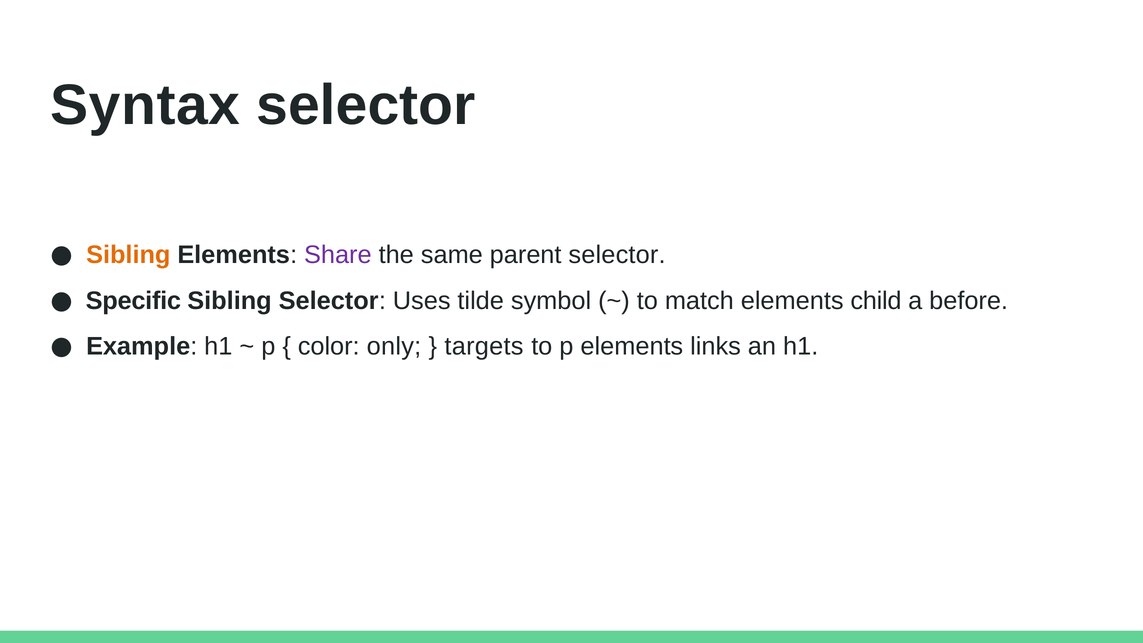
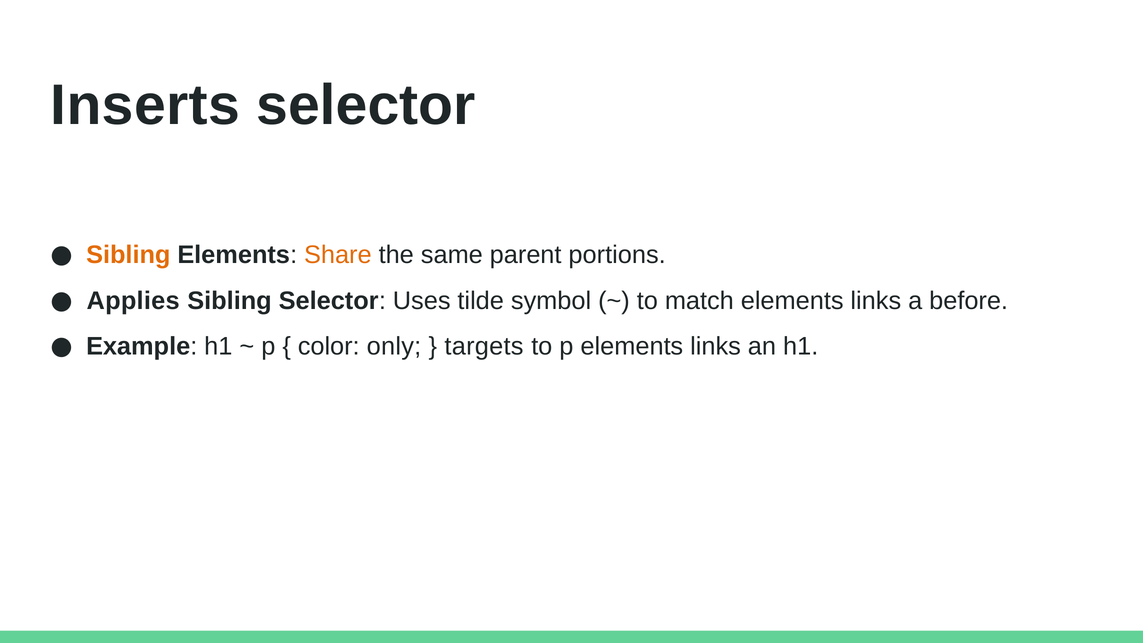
Syntax: Syntax -> Inserts (145, 105)
Share colour: purple -> orange (338, 255)
parent selector: selector -> portions (617, 255)
Specific: Specific -> Applies (133, 301)
match elements child: child -> links (876, 301)
